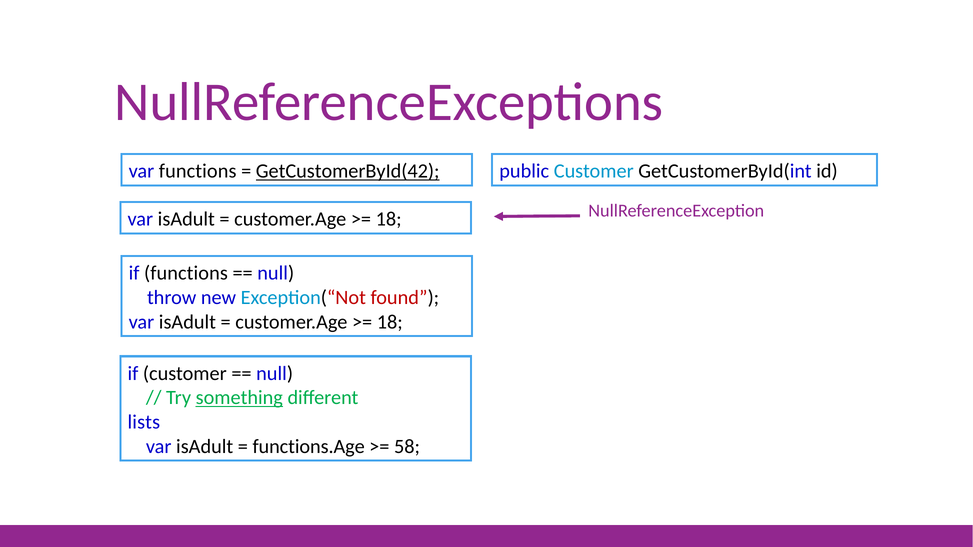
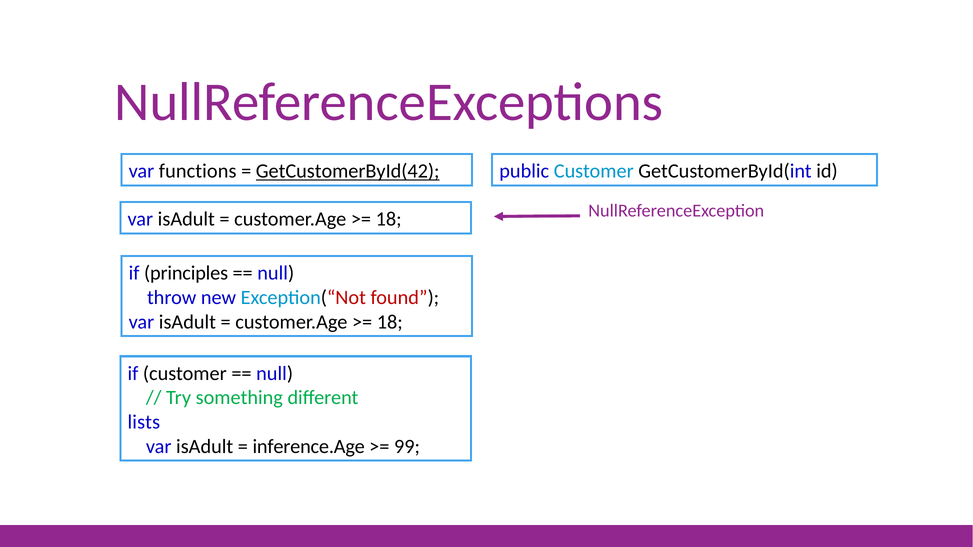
if functions: functions -> principles (186, 273)
something underline: present -> none (239, 398)
functions.Age: functions.Age -> inference.Age (309, 447)
58: 58 -> 99 (407, 447)
